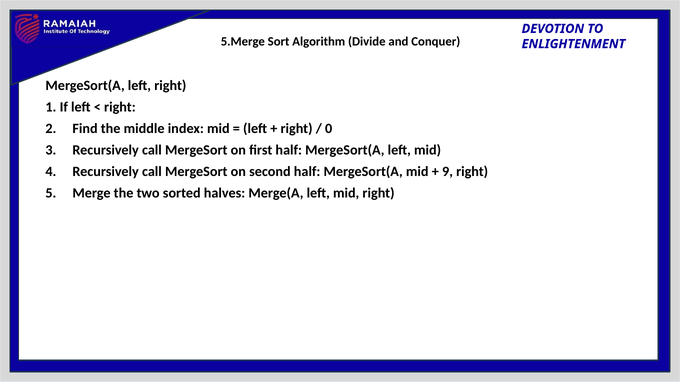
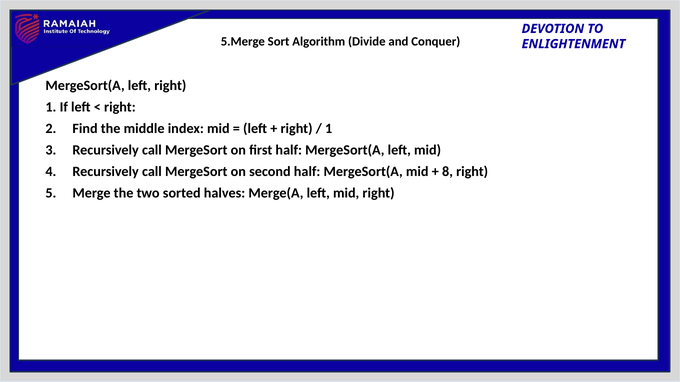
0: 0 -> 1 (329, 129)
9: 9 -> 8 (447, 172)
